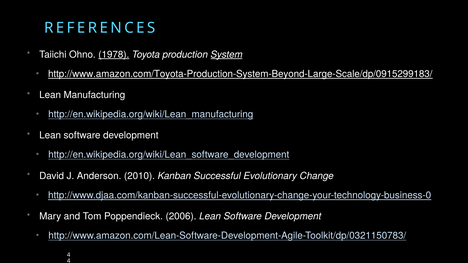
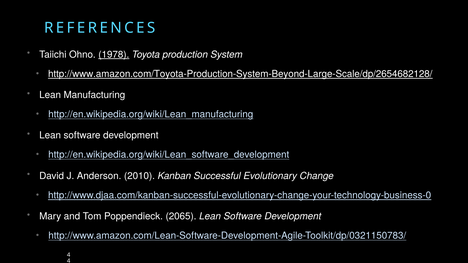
System underline: present -> none (227, 55)
http://www.amazon.com/Toyota-Production-System-Beyond-Large-Scale/dp/0915299183/: http://www.amazon.com/Toyota-Production-System-Beyond-Large-Scale/dp/0915299183/ -> http://www.amazon.com/Toyota-Production-System-Beyond-Large-Scale/dp/2654682128/ (240, 74)
2006: 2006 -> 2065 (181, 217)
